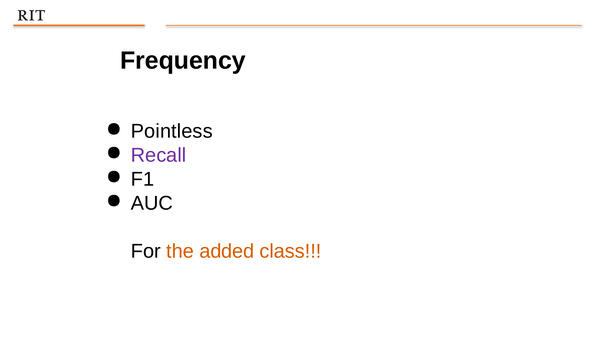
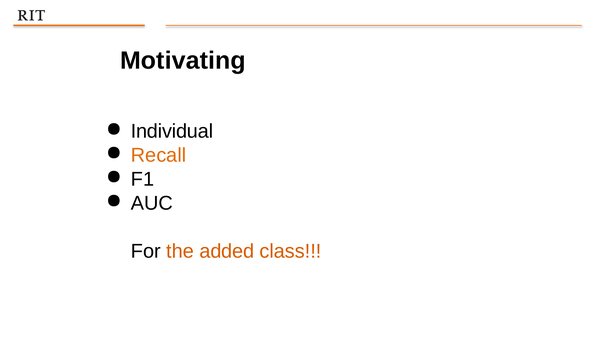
Frequency: Frequency -> Motivating (183, 61)
Pointless: Pointless -> Individual (172, 131)
Recall colour: purple -> orange (159, 155)
